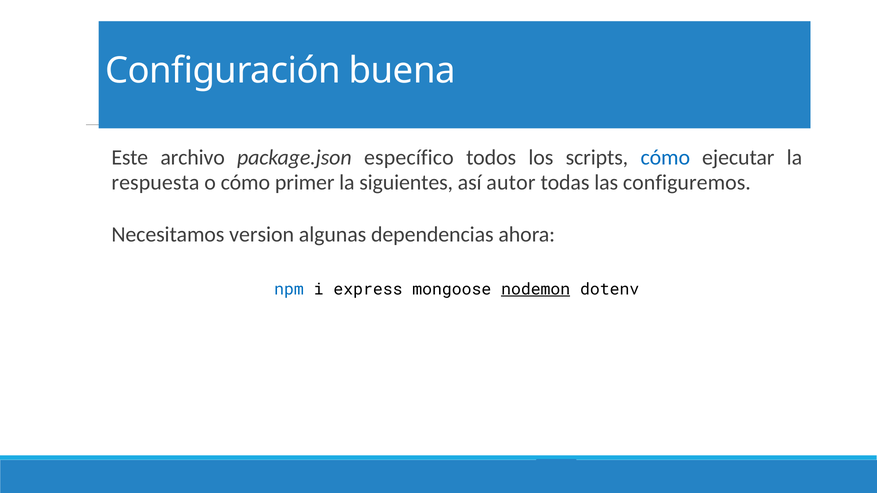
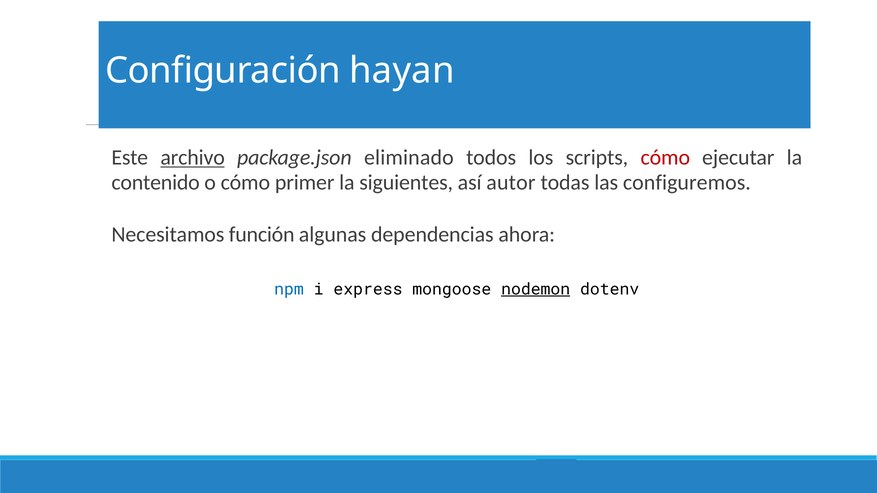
buena: buena -> hayan (402, 71)
archivo underline: none -> present (193, 158)
específico: específico -> eliminado (409, 158)
cómo colour: blue -> red (665, 158)
respuesta: respuesta -> contenido (156, 183)
version: version -> función (262, 235)
